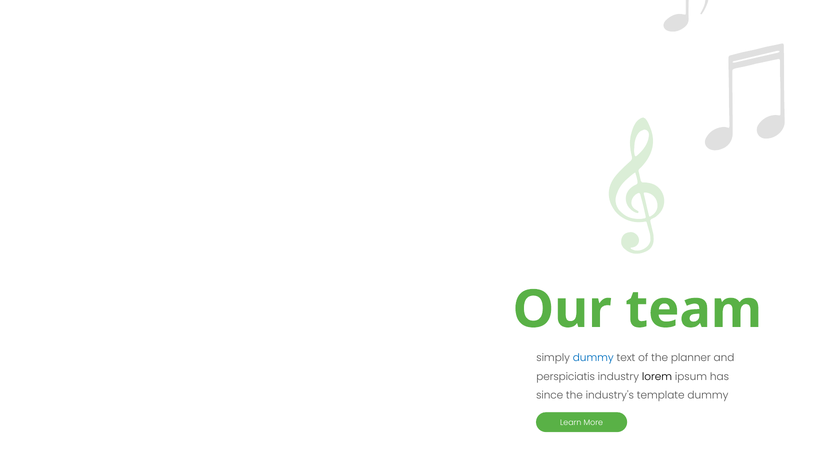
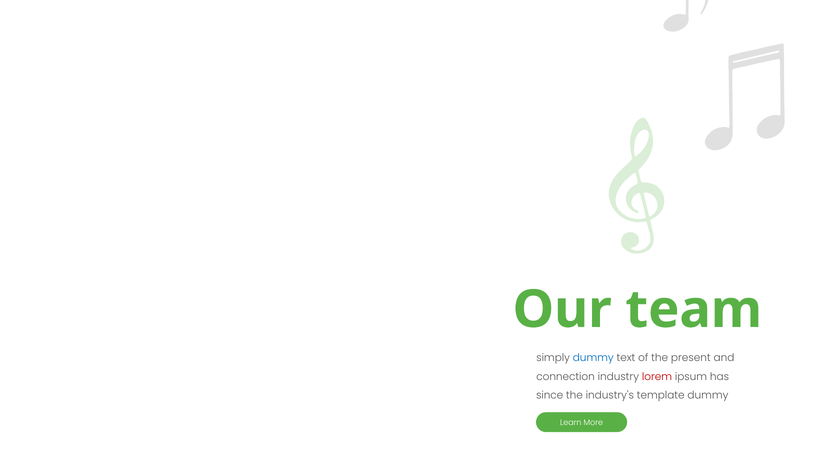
planner: planner -> present (691, 358)
perspiciatis: perspiciatis -> connection (566, 377)
lorem colour: black -> red (657, 377)
